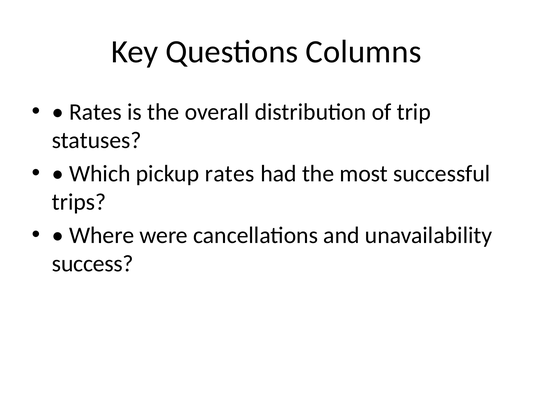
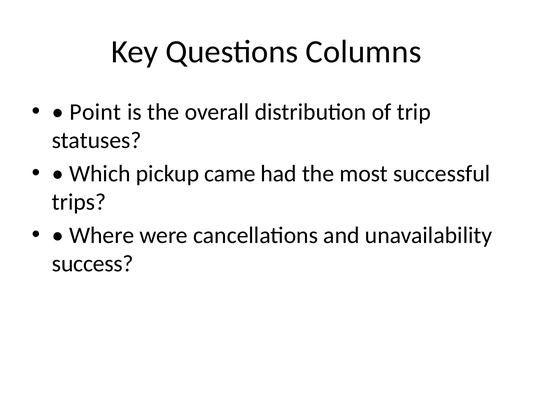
Rates: Rates -> Point (95, 112)
pickup rates: rates -> came (230, 173)
